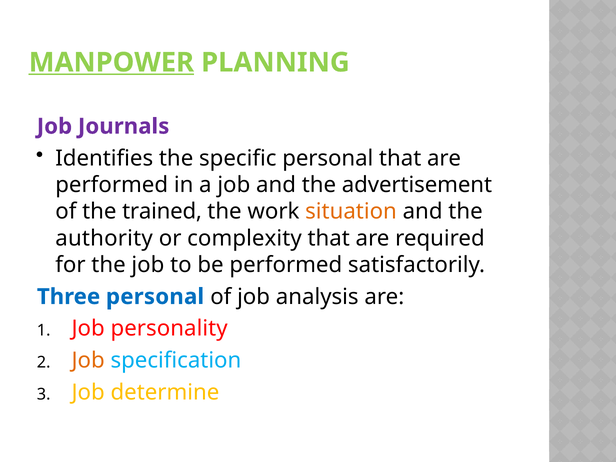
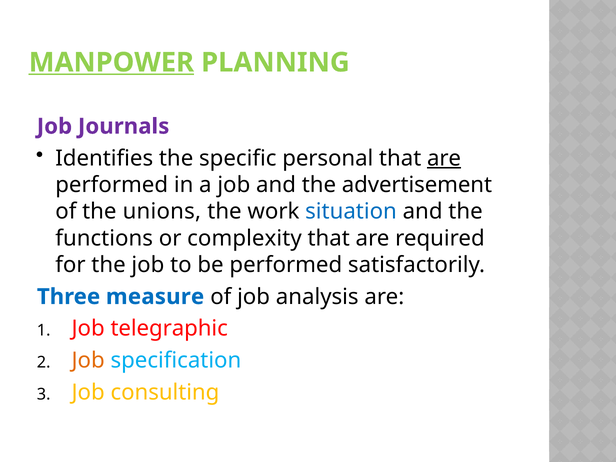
are underline: none -> present (444, 158)
trained: trained -> unions (162, 212)
situation colour: orange -> blue (351, 212)
authority: authority -> functions (104, 238)
Three personal: personal -> measure (155, 297)
personality: personality -> telegraphic (169, 329)
determine: determine -> consulting (165, 392)
